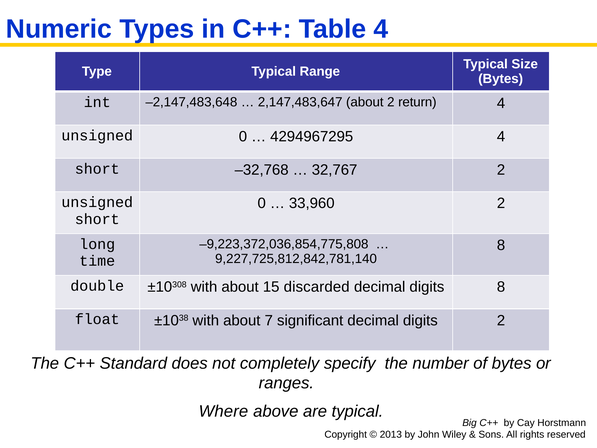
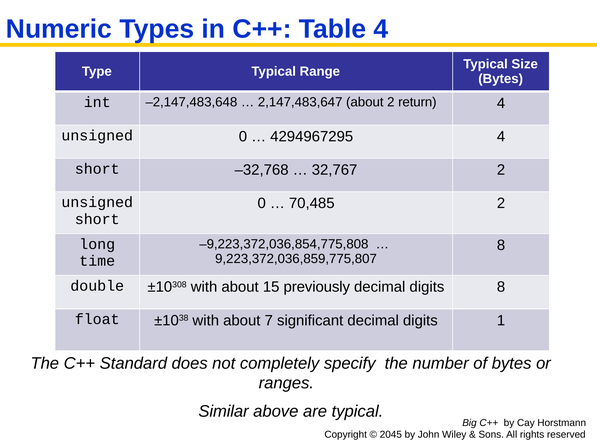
33,960: 33,960 -> 70,485 (312, 203)
9,227,725,812,842,781,140: 9,227,725,812,842,781,140 -> 9,223,372,036,859,775,807 (296, 259)
discarded: discarded -> previously (317, 287)
digits 2: 2 -> 1 (501, 320)
Where: Where -> Similar (224, 411)
2013: 2013 -> 2045 (391, 434)
